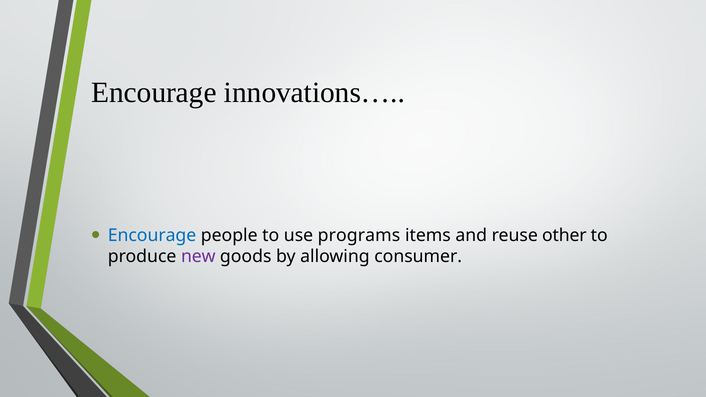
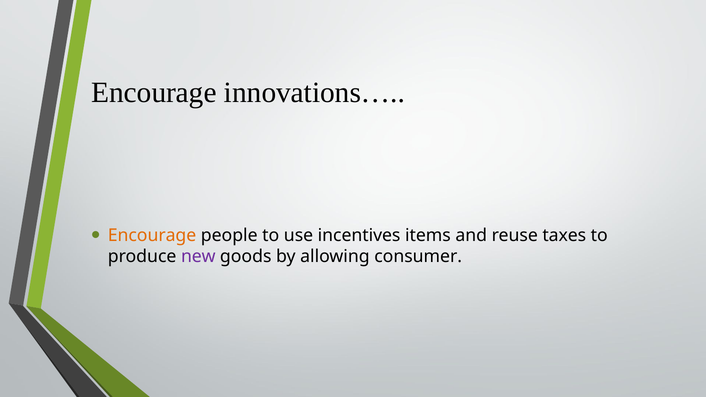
Encourage colour: blue -> orange (152, 236)
programs: programs -> incentives (359, 236)
other: other -> taxes (564, 236)
